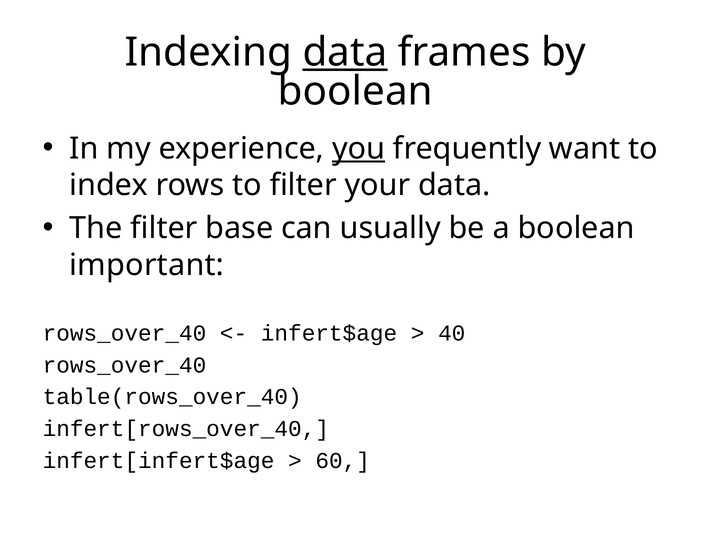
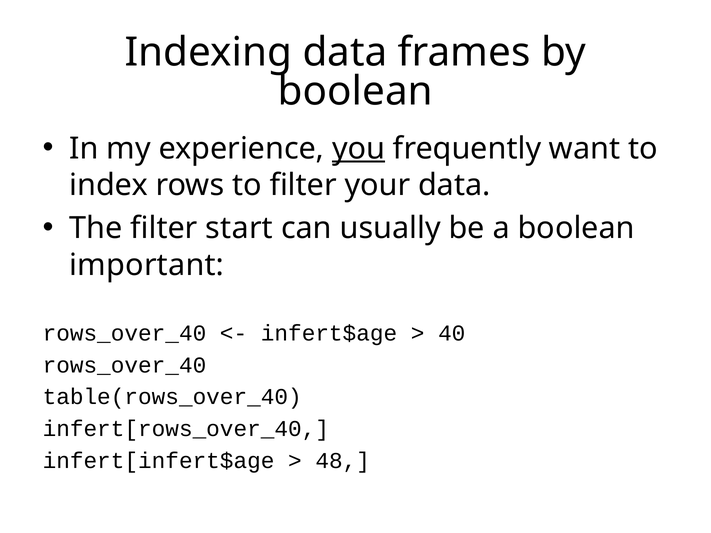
data underline: present -> none (345, 52)
base: base -> start (239, 228)
60: 60 -> 48 (343, 461)
